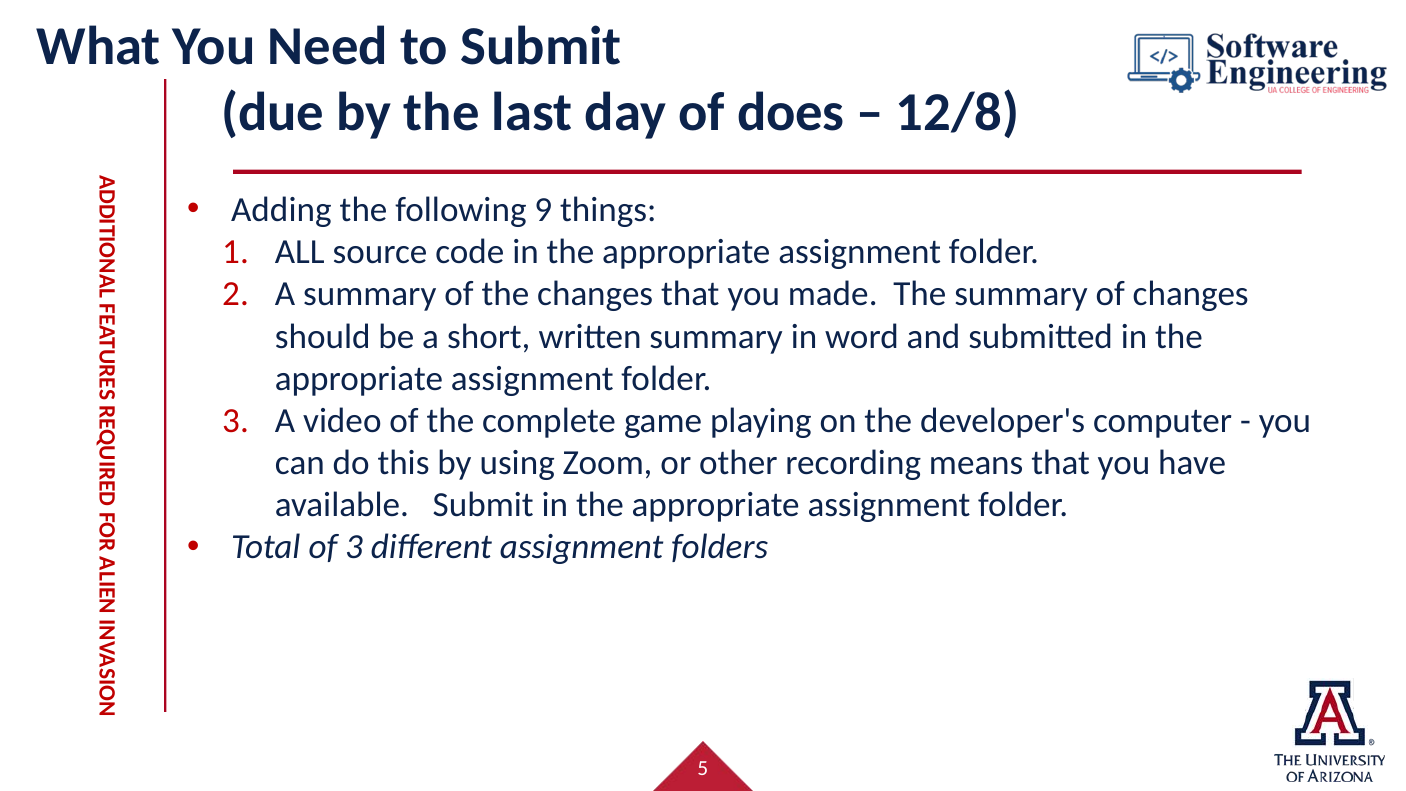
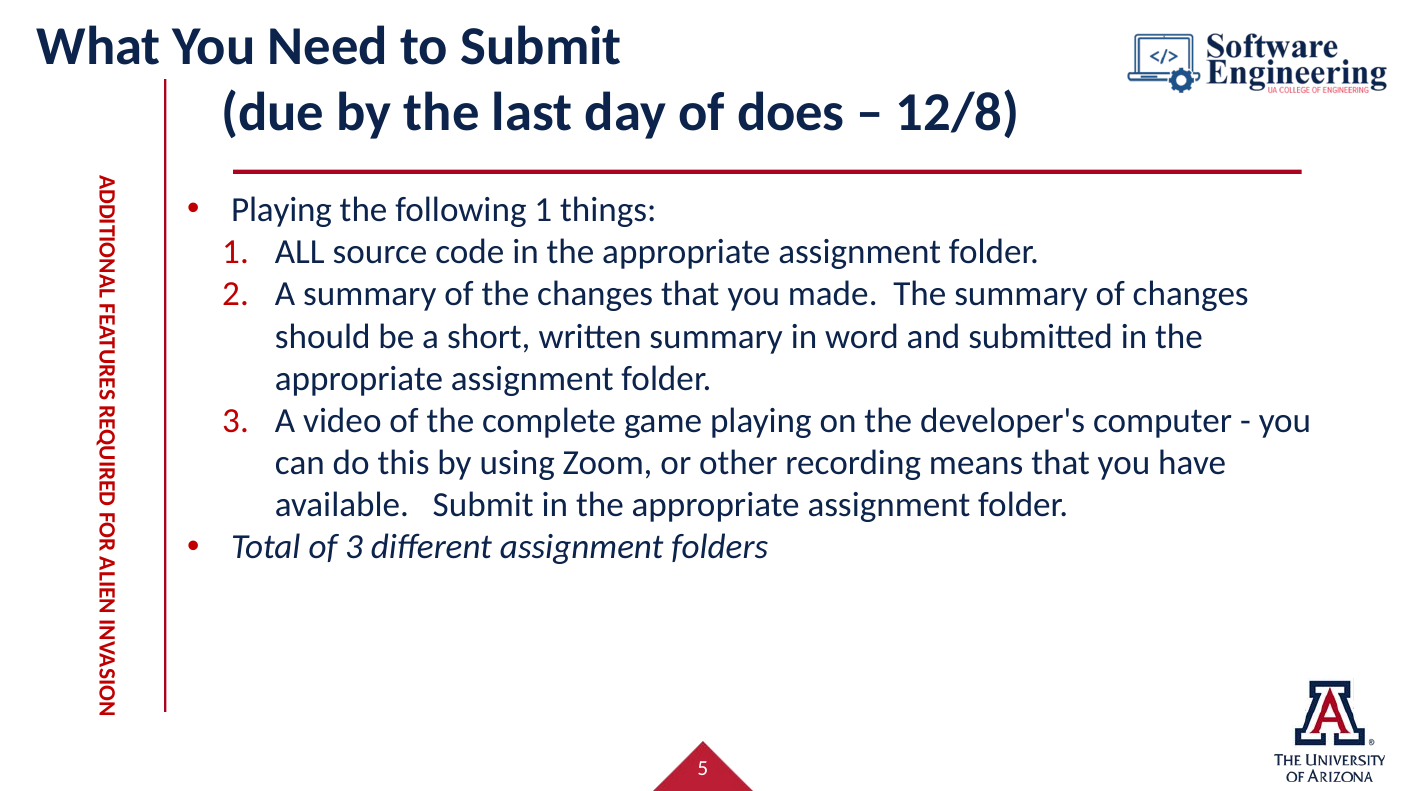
Adding: Adding -> Playing (282, 210)
following 9: 9 -> 1 (543, 210)
